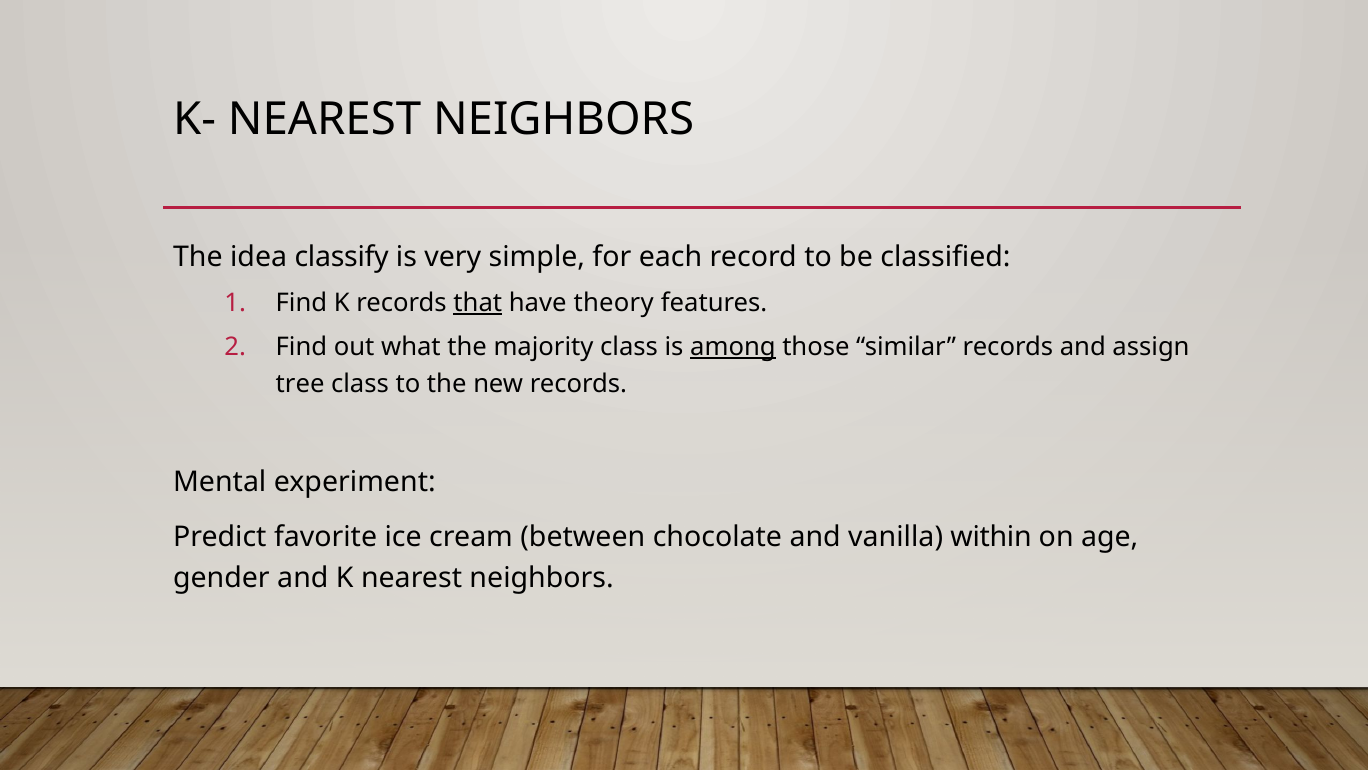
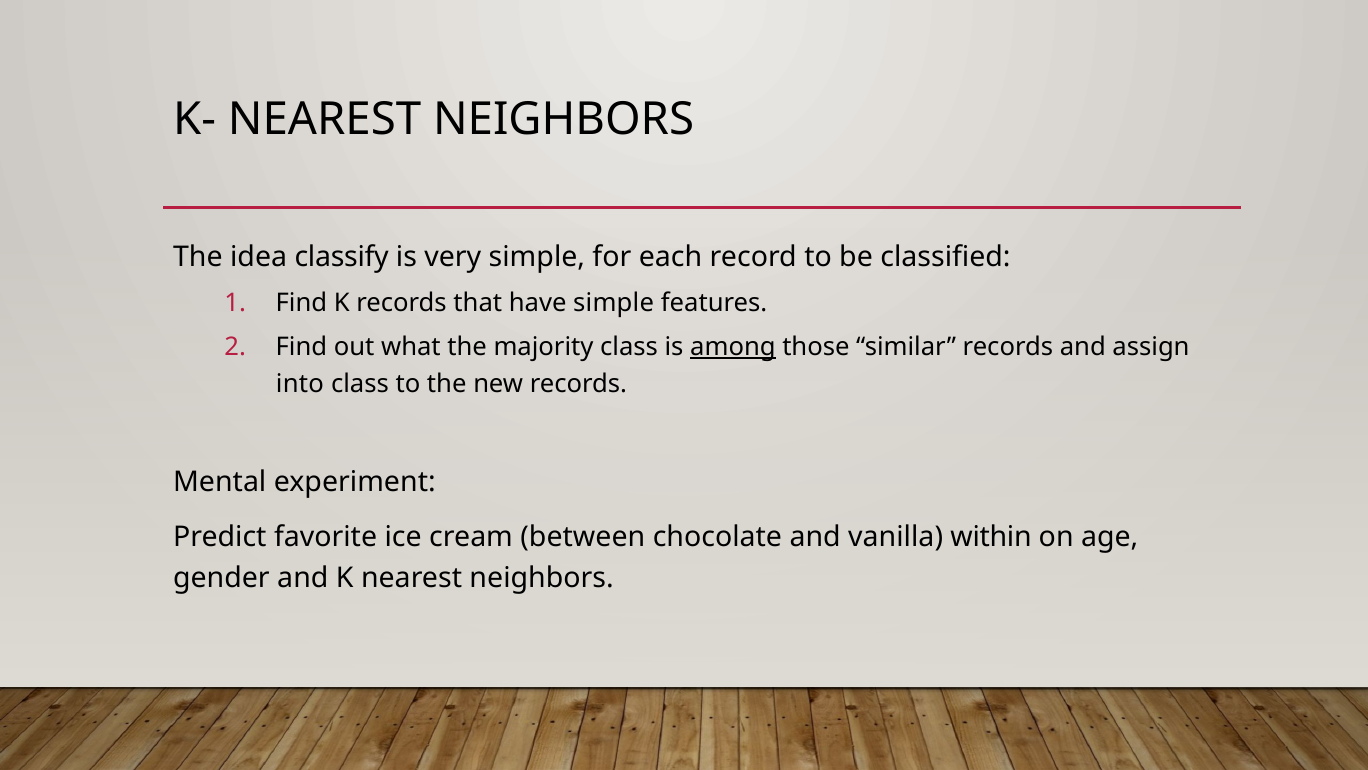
that underline: present -> none (478, 303)
have theory: theory -> simple (614, 303)
tree: tree -> into (300, 384)
